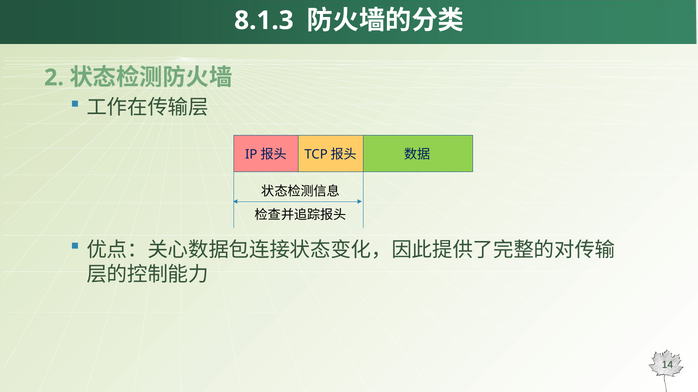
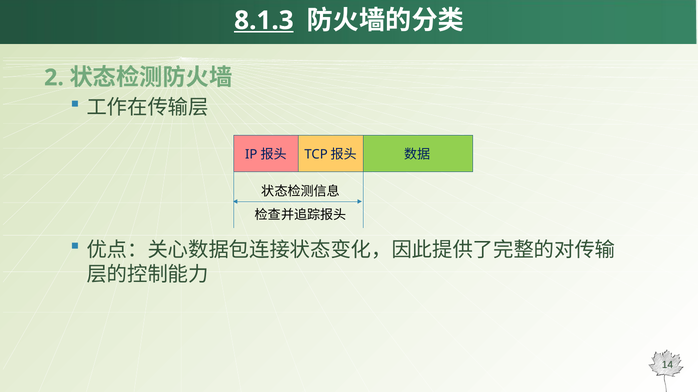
8.1.3 underline: none -> present (264, 21)
